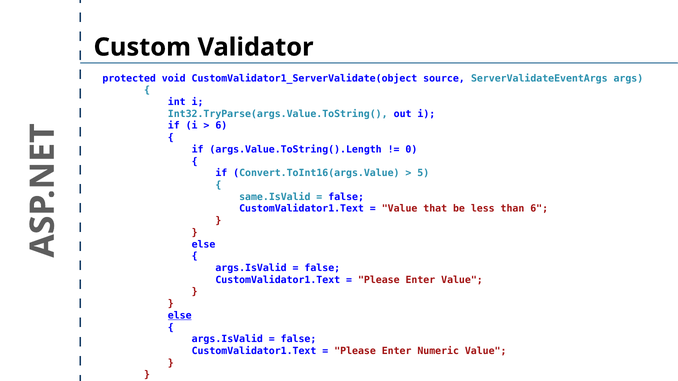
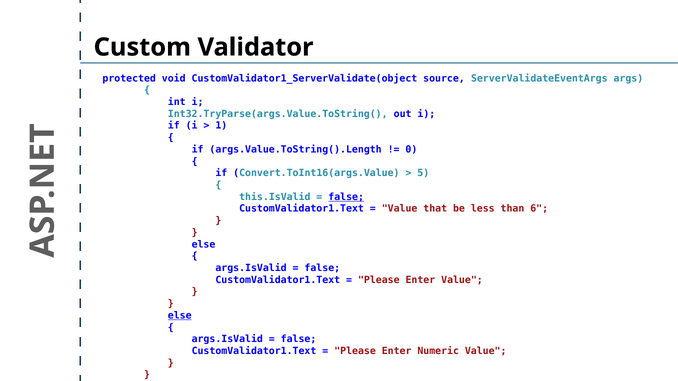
6: 6 -> 1 (221, 126)
same.IsValid: same.IsValid -> this.IsValid (275, 197)
false underline: none -> present (346, 197)
